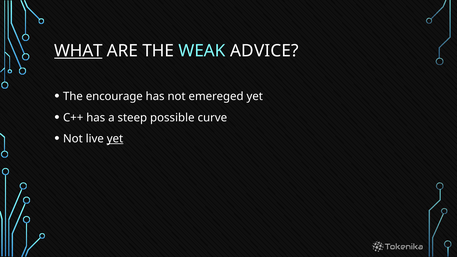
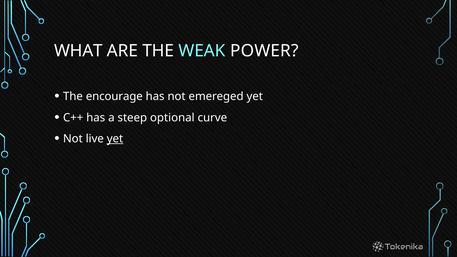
WHAT underline: present -> none (79, 51)
ADVICE: ADVICE -> POWER (264, 51)
possible: possible -> optional (172, 118)
